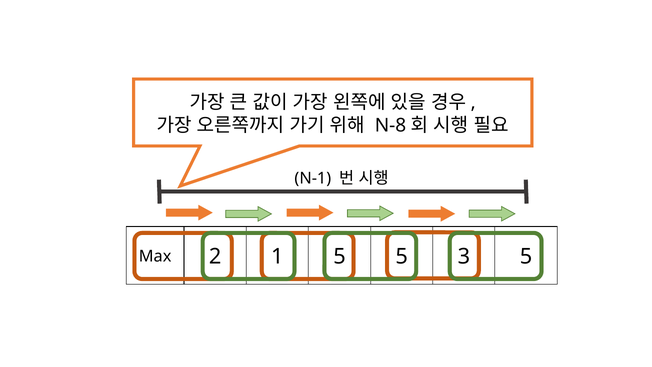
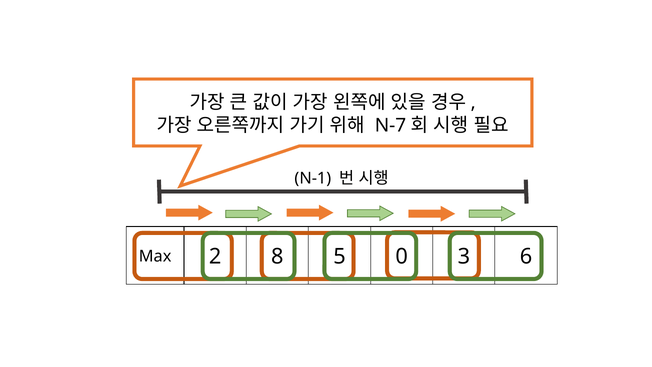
N-8: N-8 -> N-7 (390, 125)
1: 1 -> 8 (277, 256)
5 5: 5 -> 0 (402, 256)
3 5: 5 -> 6 (526, 256)
